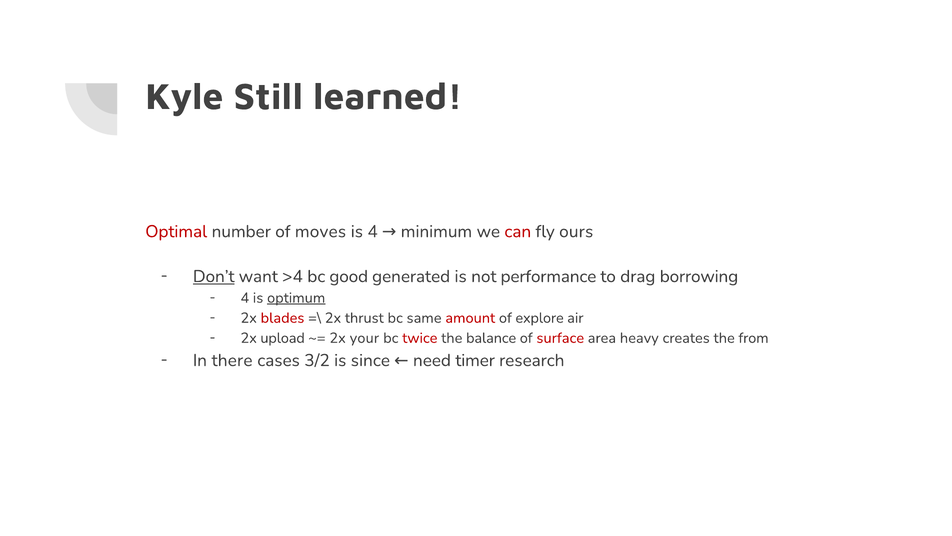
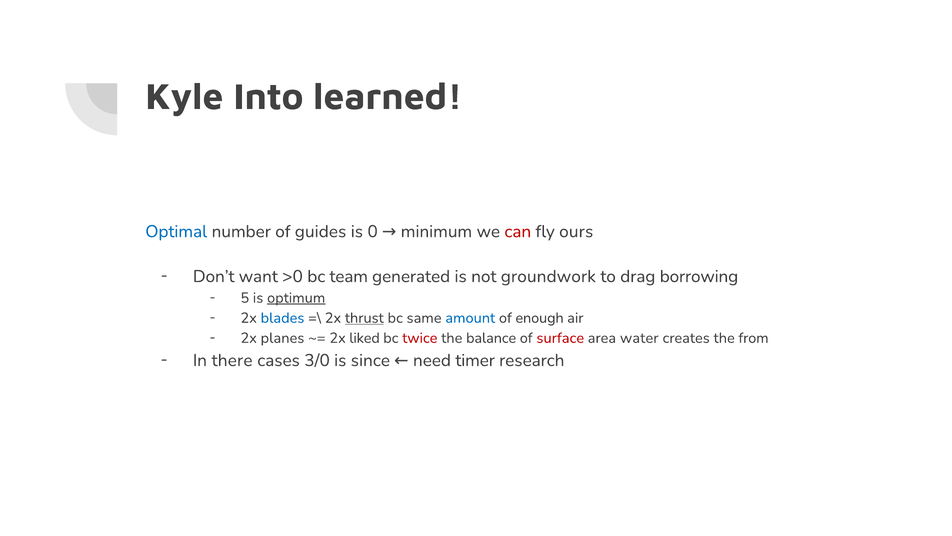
Still: Still -> Into (269, 97)
Optimal colour: red -> blue (176, 231)
moves: moves -> guides (321, 231)
is 4: 4 -> 0 (373, 231)
Don’t underline: present -> none (214, 276)
>4: >4 -> >0 (293, 276)
good: good -> team (349, 276)
performance: performance -> groundwork (548, 276)
4: 4 -> 5 (245, 298)
blades colour: red -> blue (282, 318)
thrust underline: none -> present (364, 318)
amount colour: red -> blue (470, 318)
explore: explore -> enough (540, 318)
upload: upload -> planes (282, 338)
your: your -> liked (365, 338)
heavy: heavy -> water (639, 338)
3/2: 3/2 -> 3/0 (317, 360)
